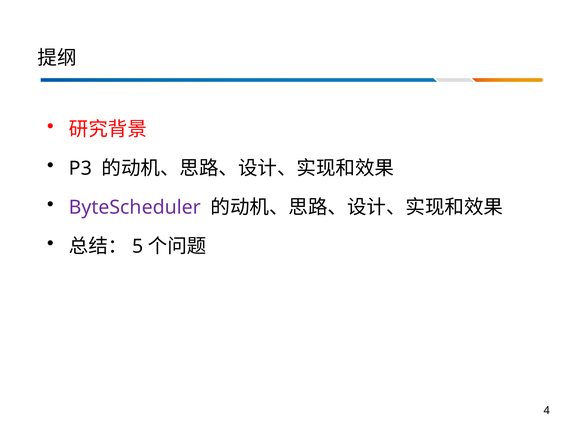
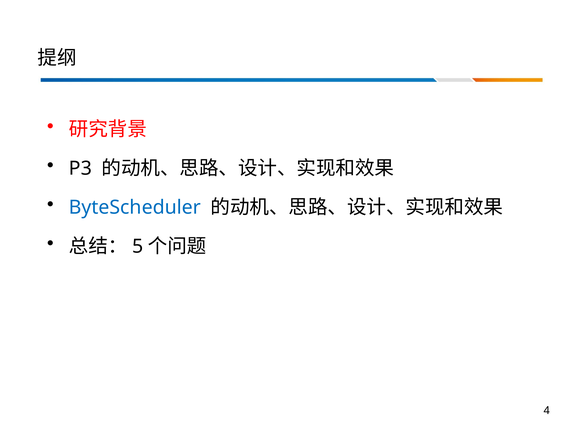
ByteScheduler colour: purple -> blue (135, 207)
